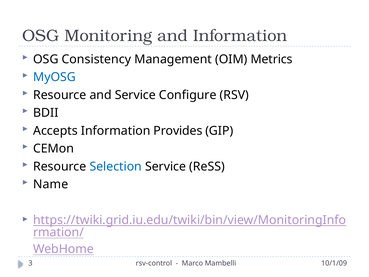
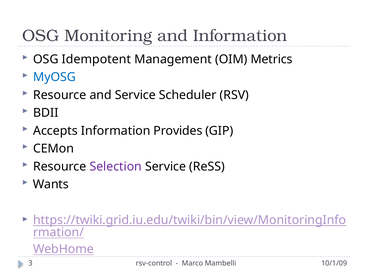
Consistency: Consistency -> Idempotent (96, 59)
Configure: Configure -> Scheduler (188, 95)
Selection colour: blue -> purple (116, 166)
Name: Name -> Wants (51, 184)
